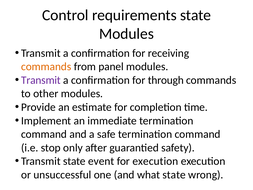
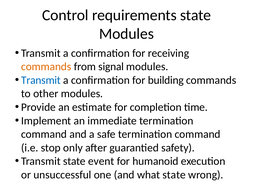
panel: panel -> signal (111, 67)
Transmit colour: purple -> blue (41, 80)
through: through -> building (166, 80)
for execution: execution -> humanoid (155, 161)
